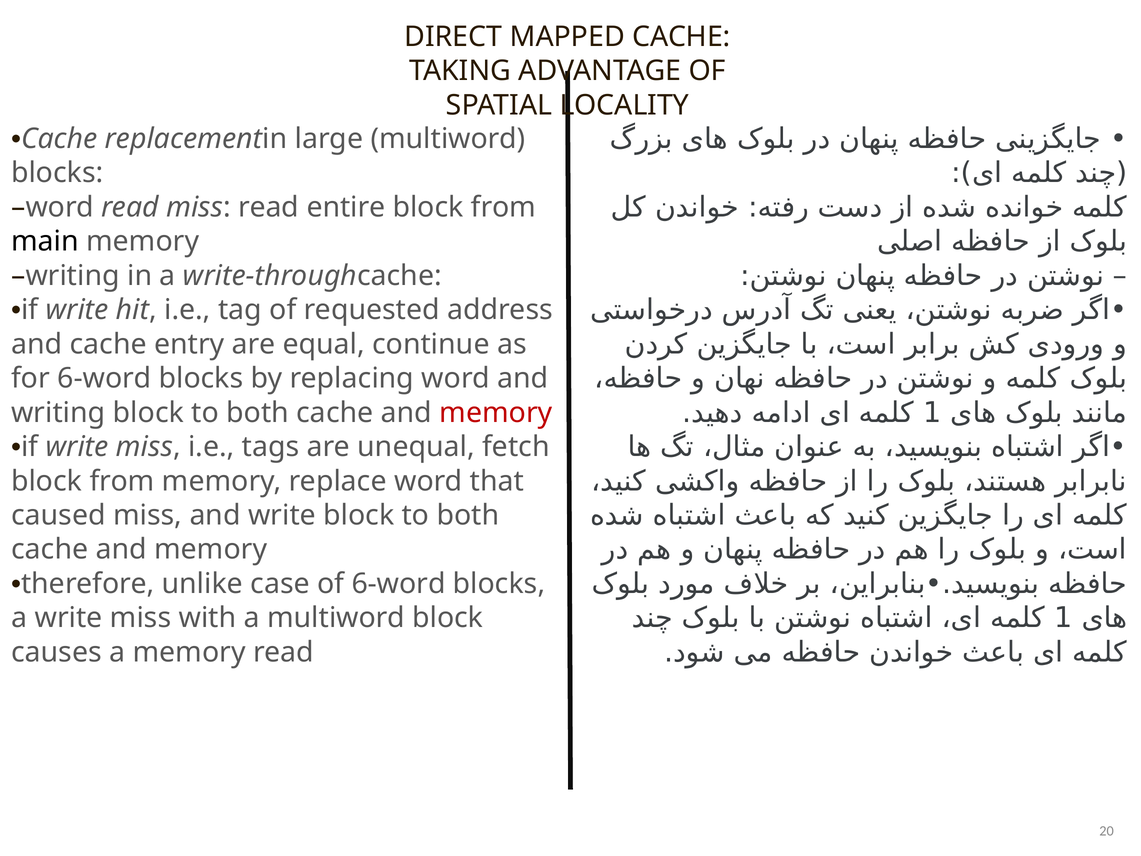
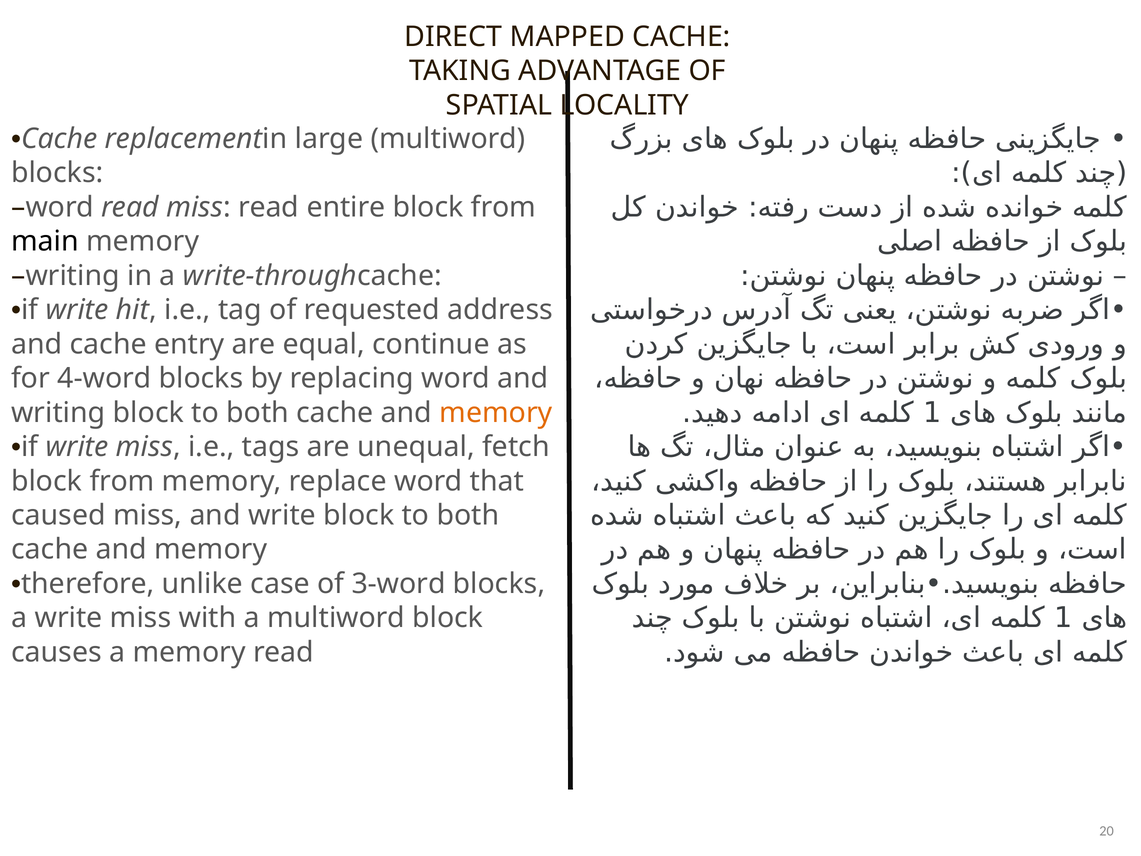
for 6-word: 6-word -> 4-word (104, 378)
memory colour: red -> orange (496, 412)
of 6-word: 6-word -> 3-word (399, 584)
